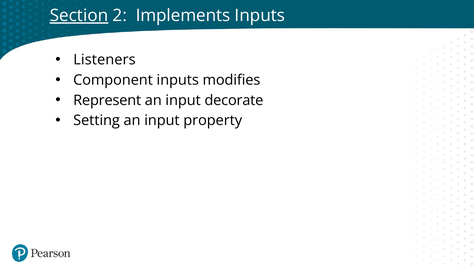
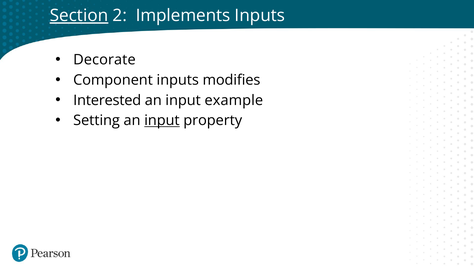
Listeners: Listeners -> Decorate (104, 60)
Represent: Represent -> Interested (107, 101)
decorate: decorate -> example (234, 101)
input underline: none -> present (162, 121)
